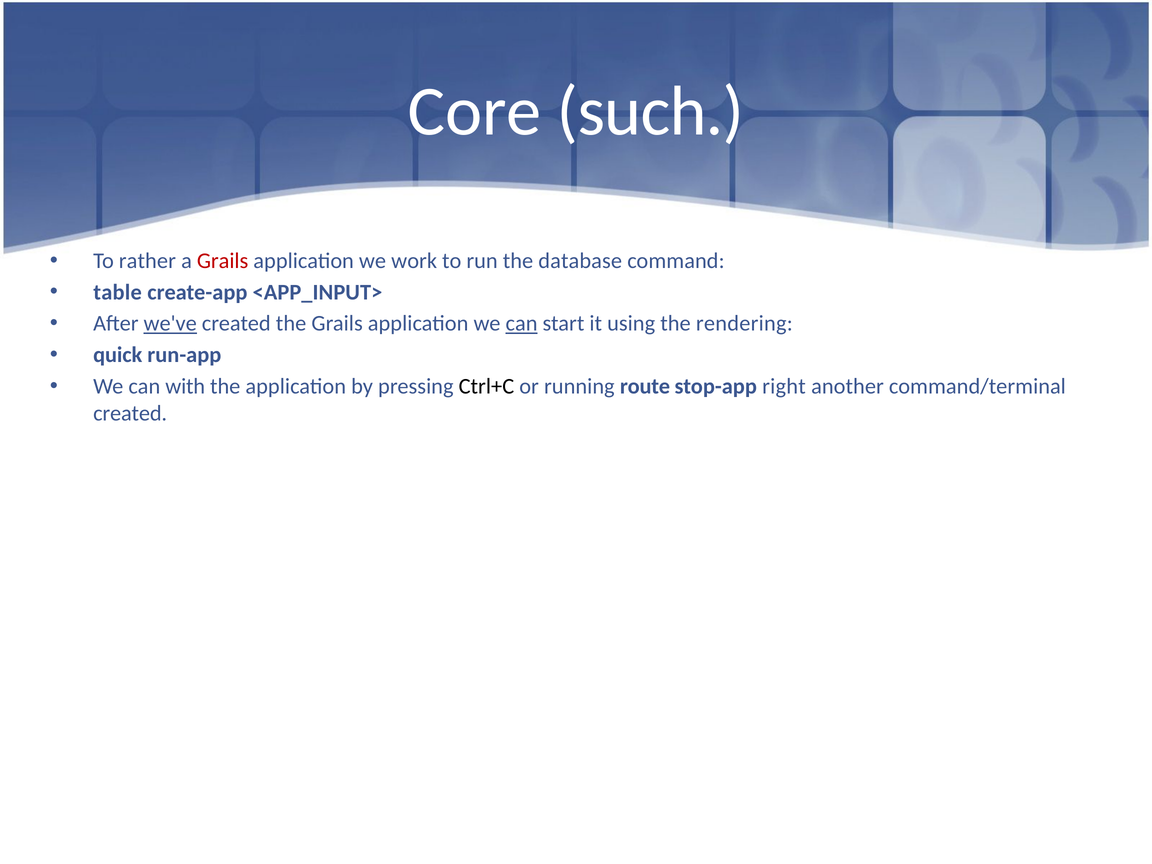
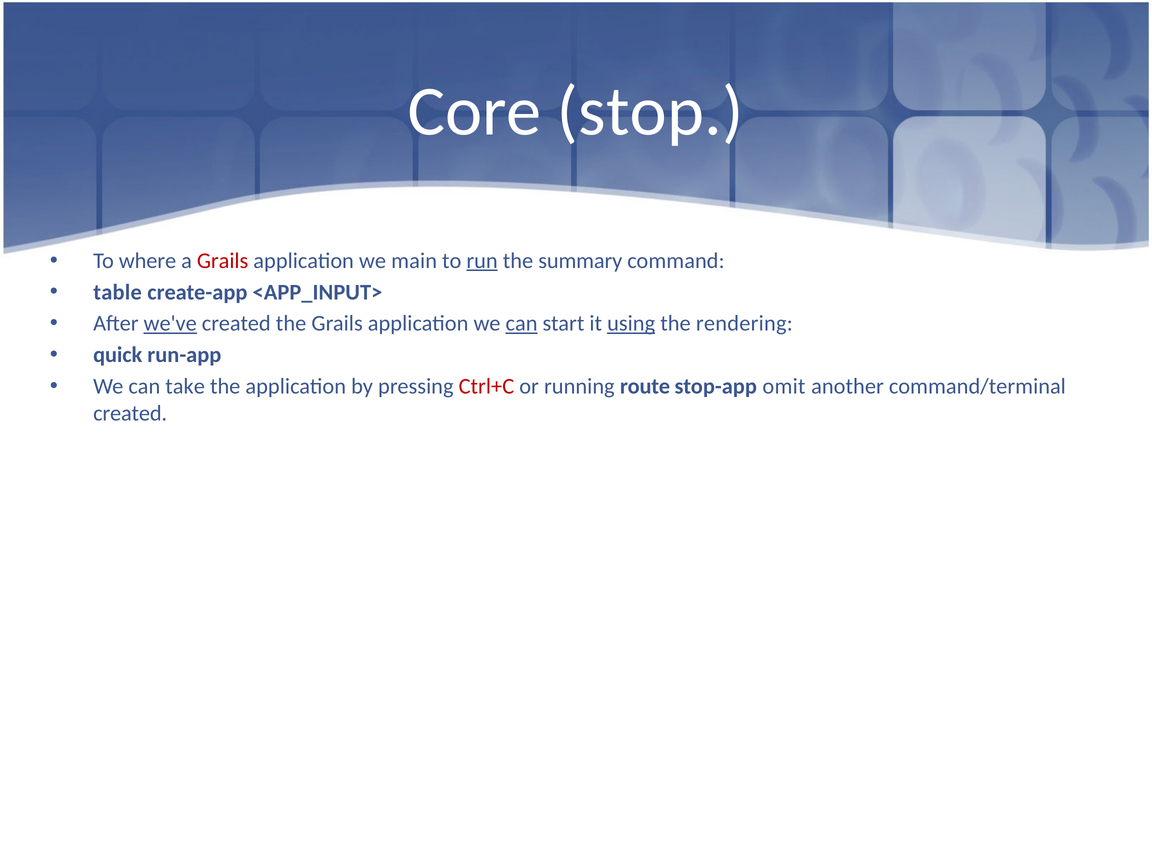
such: such -> stop (650, 112)
rather: rather -> where (148, 261)
work: work -> main (414, 261)
run underline: none -> present (482, 261)
database: database -> summary (580, 261)
using underline: none -> present (631, 324)
with: with -> take (185, 386)
Ctrl+C colour: black -> red (486, 386)
right: right -> omit (784, 386)
